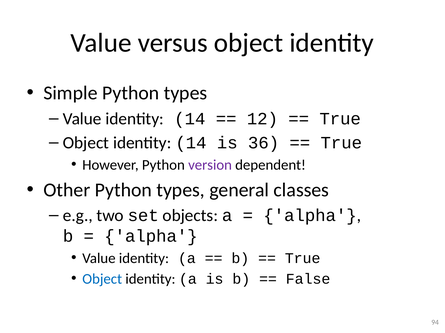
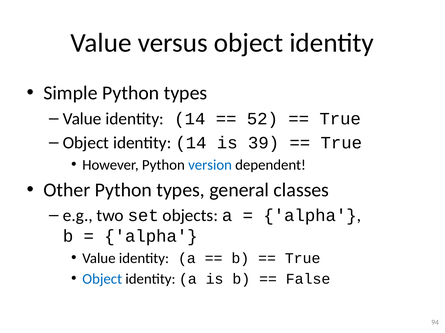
12: 12 -> 52 (262, 119)
36: 36 -> 39 (264, 143)
version colour: purple -> blue (210, 165)
